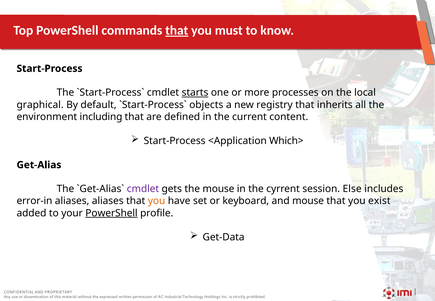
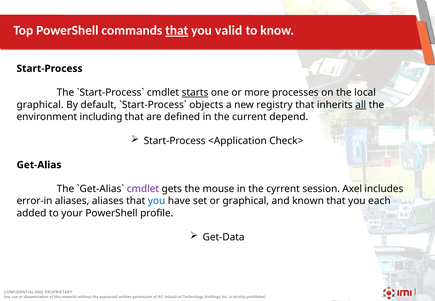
must: must -> valid (229, 30)
all underline: none -> present (361, 105)
content: content -> depend (289, 117)
Which>: Which> -> Check> (286, 141)
Else: Else -> Axel (352, 189)
you colour: orange -> blue (157, 201)
or keyboard: keyboard -> graphical (246, 201)
and mouse: mouse -> known (308, 201)
exist: exist -> each (379, 201)
PowerShell underline: present -> none (111, 213)
